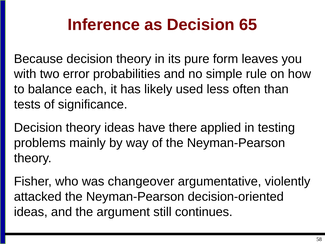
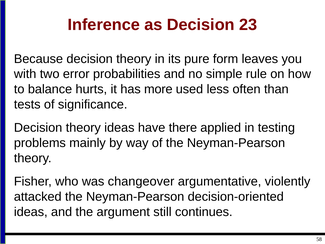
65: 65 -> 23 (248, 25)
each: each -> hurts (91, 89)
likely: likely -> more (158, 89)
